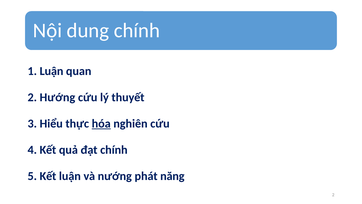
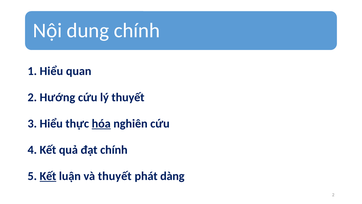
1 Luận: Luận -> Hiểu (51, 71)
Kết underline: none -> present (48, 176)
và nướng: nướng -> thuyết (115, 176)
năng: năng -> dàng (172, 176)
